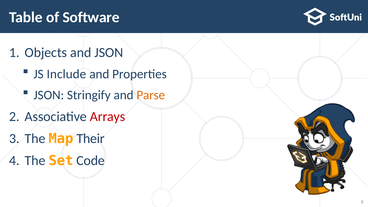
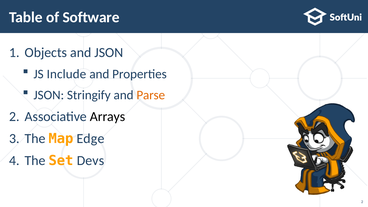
Arrays colour: red -> black (108, 117)
Their: Their -> Edge (90, 139)
Code: Code -> Devs (90, 161)
